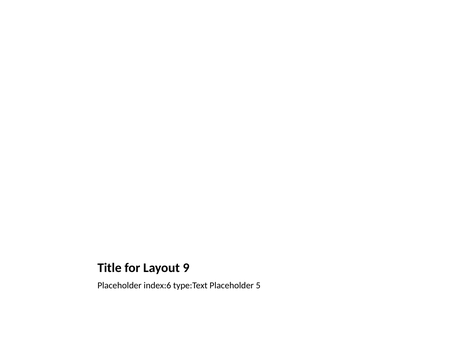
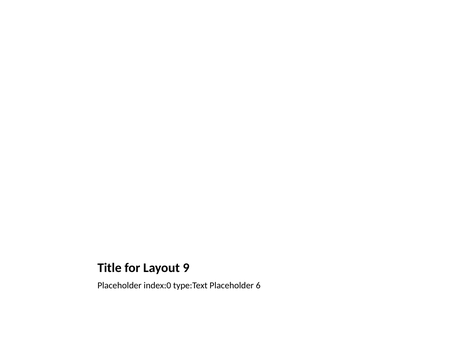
index:6: index:6 -> index:0 (157, 286)
5: 5 -> 6 (258, 286)
